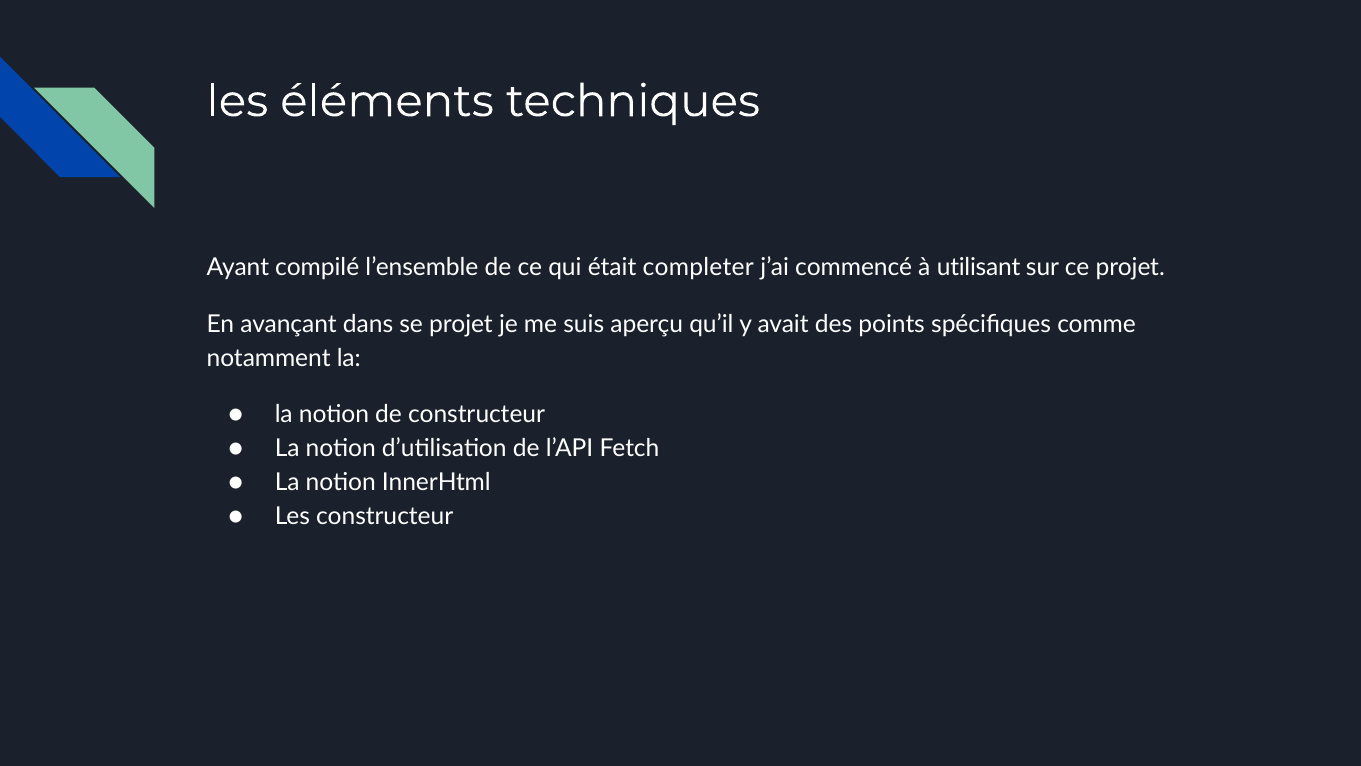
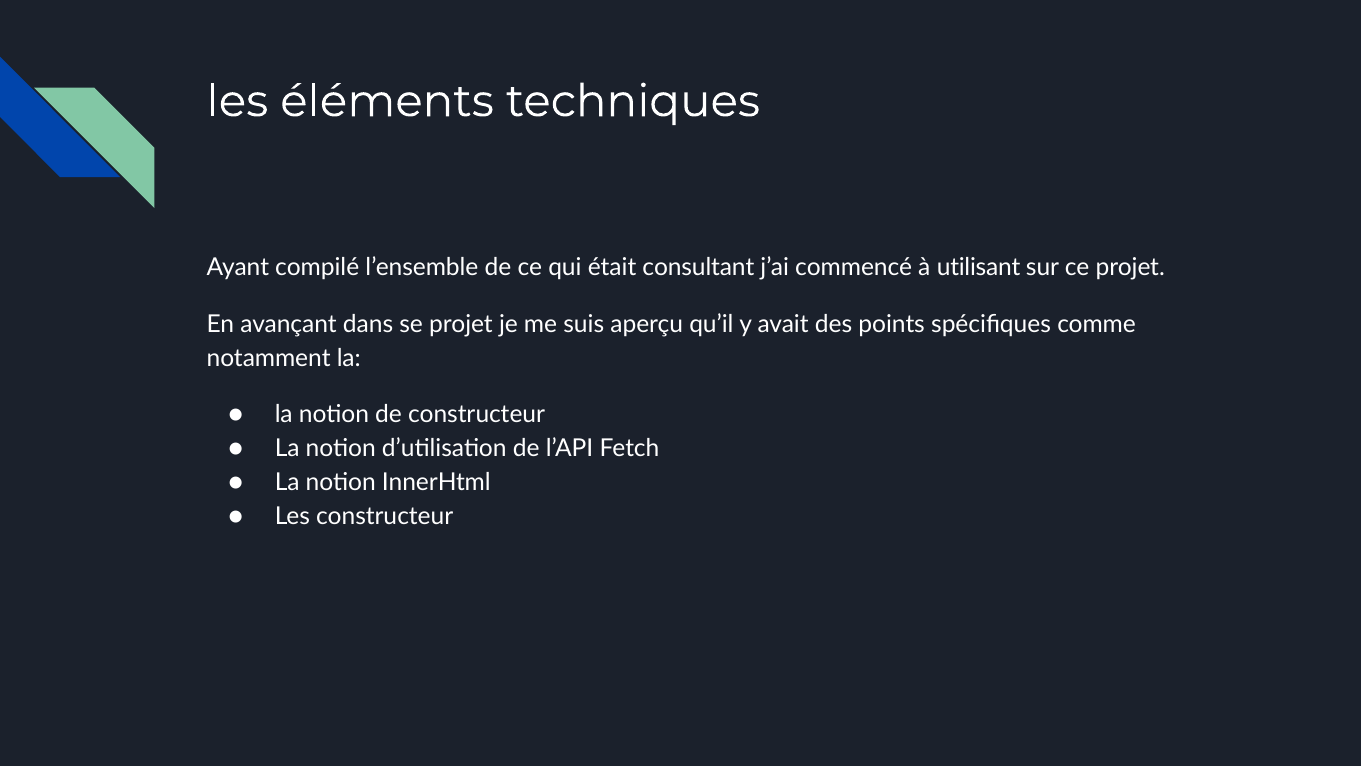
completer: completer -> consultant (698, 267)
